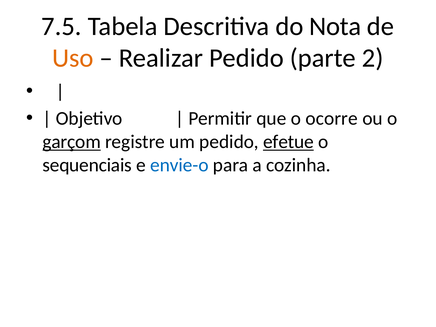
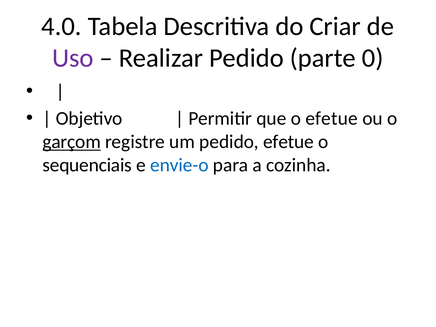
7.5: 7.5 -> 4.0 (61, 26)
Nota: Nota -> Criar (335, 26)
Uso colour: orange -> purple (73, 58)
2: 2 -> 0 (373, 58)
o ocorre: ocorre -> efetue (332, 119)
efetue underline: present -> none (288, 142)
